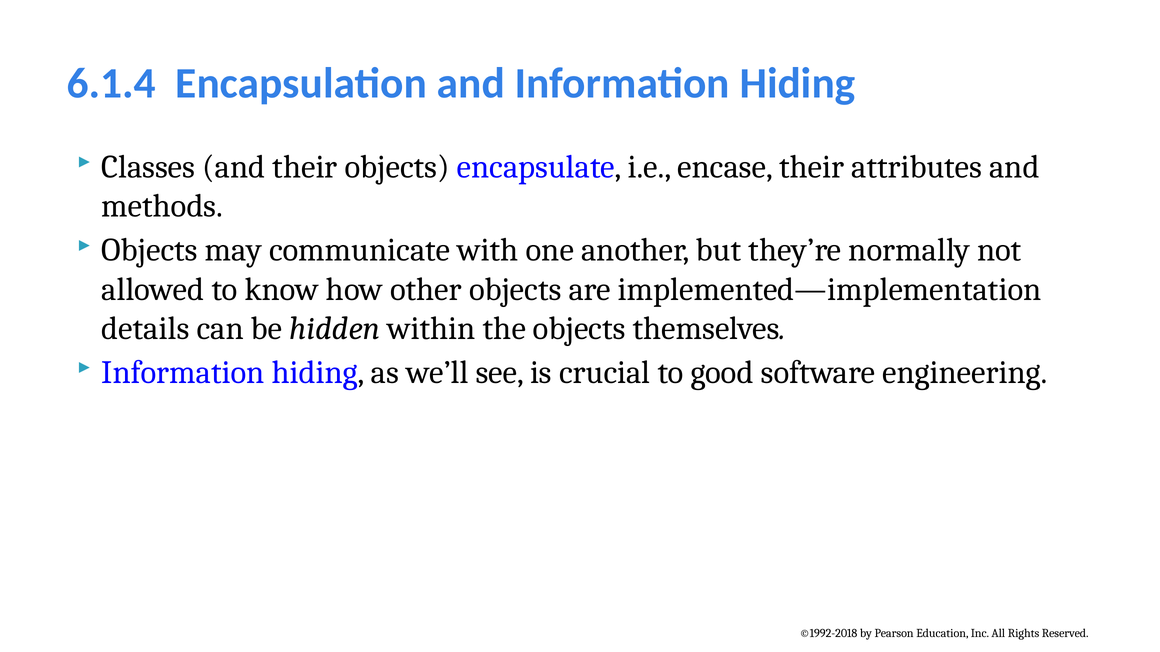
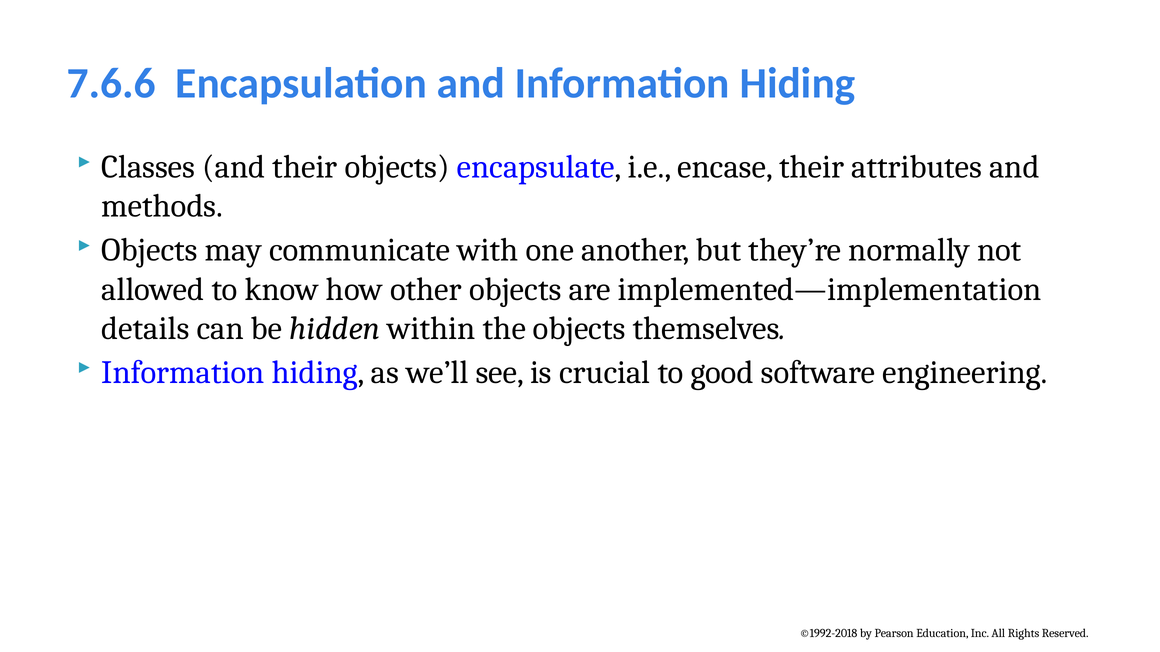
6.1.4: 6.1.4 -> 7.6.6 (111, 84)
